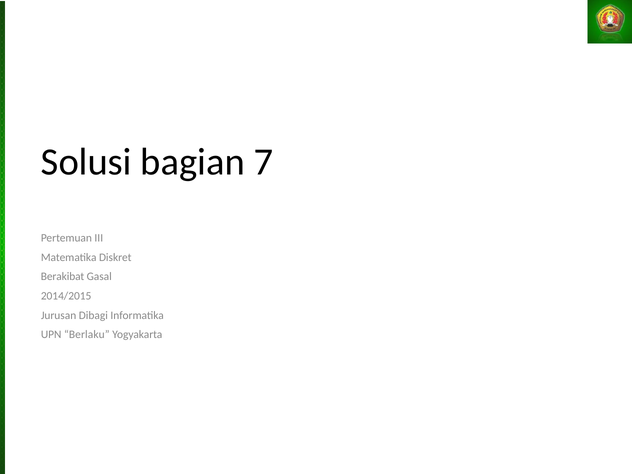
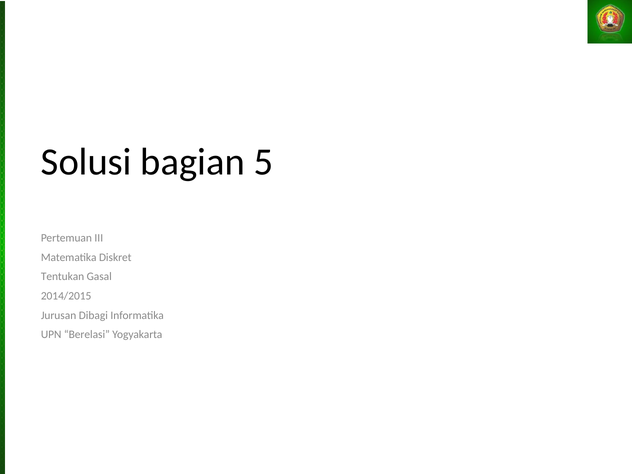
7: 7 -> 5 (263, 162)
Berakibat: Berakibat -> Tentukan (63, 277)
Berlaku: Berlaku -> Berelasi (87, 335)
